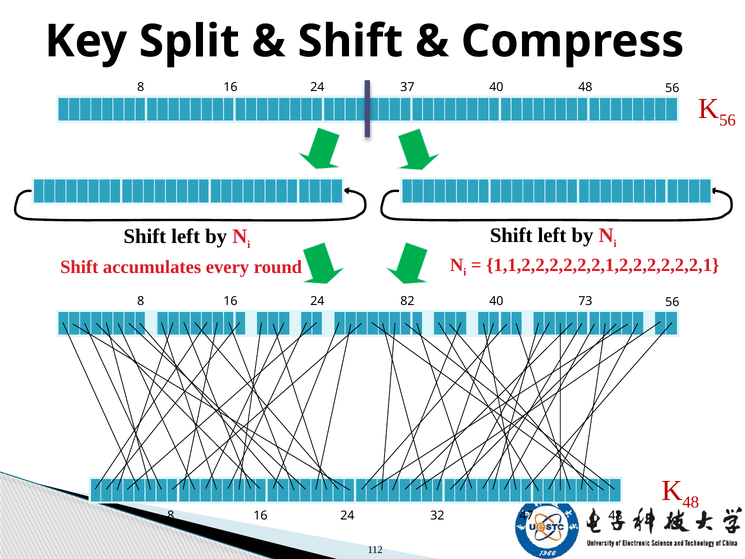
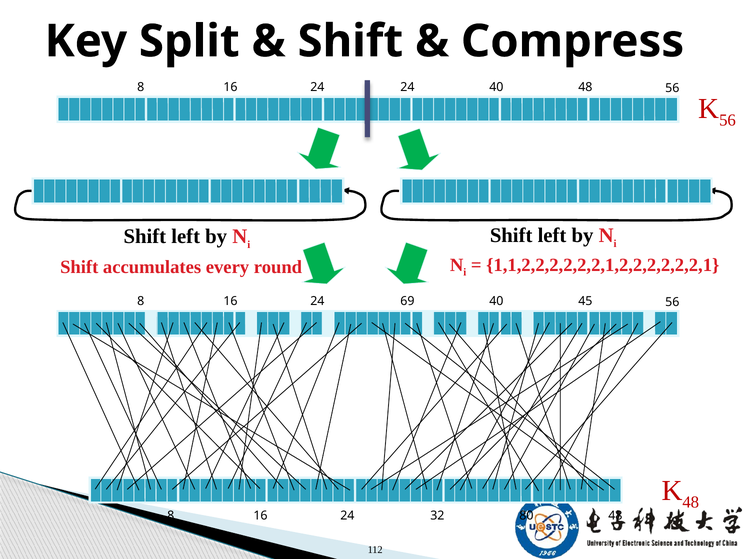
24 37: 37 -> 24 (407, 87)
82: 82 -> 69 (407, 301)
73: 73 -> 45 (585, 301)
47: 47 -> 80 (526, 515)
